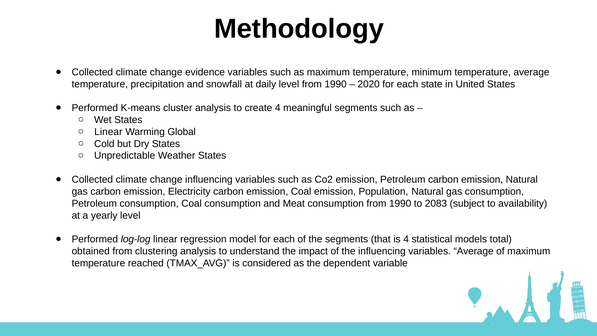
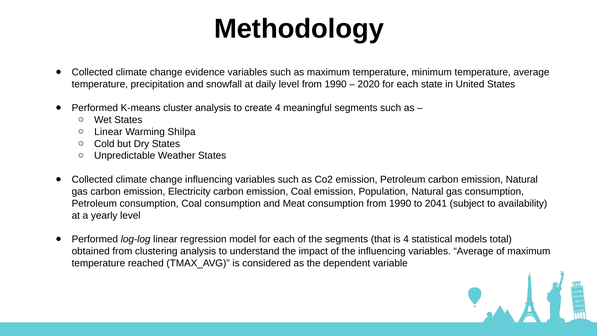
Global: Global -> Shilpa (182, 132)
2083: 2083 -> 2041 (436, 203)
